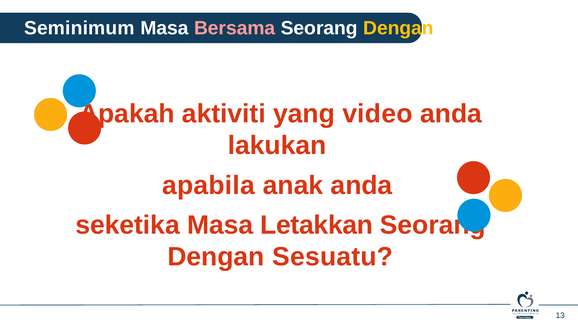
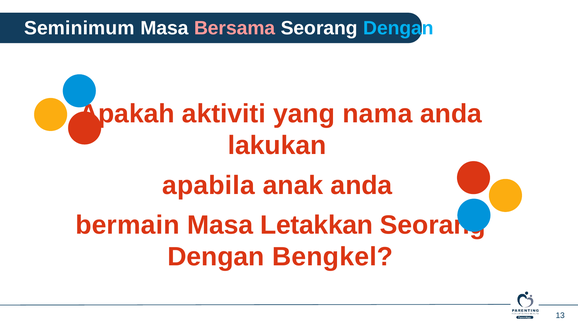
Dengan colour: yellow -> light blue (398, 28)
video: video -> nama (377, 114)
seketika: seketika -> bermain (127, 225)
Sesuatu: Sesuatu -> Bengkel (333, 257)
